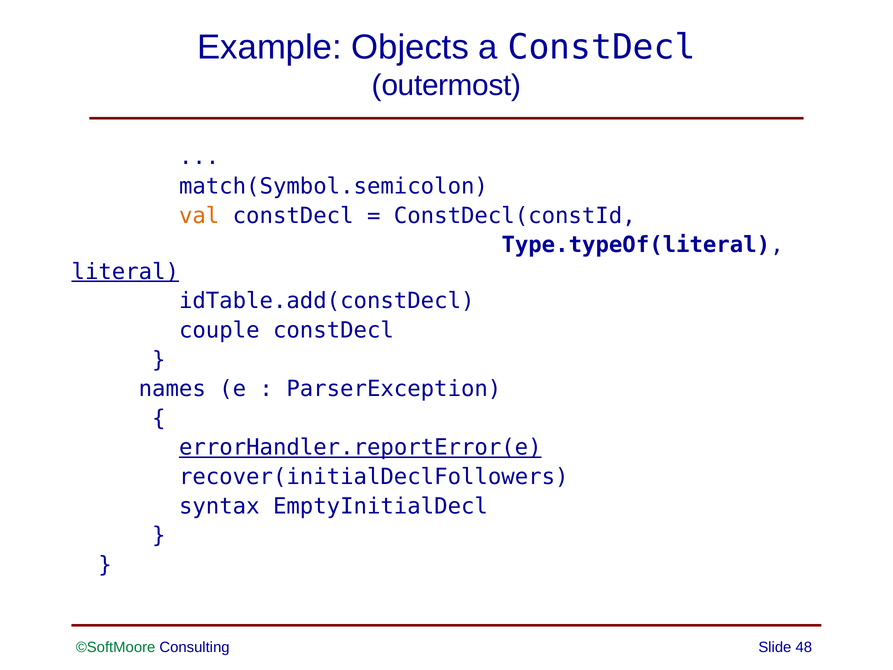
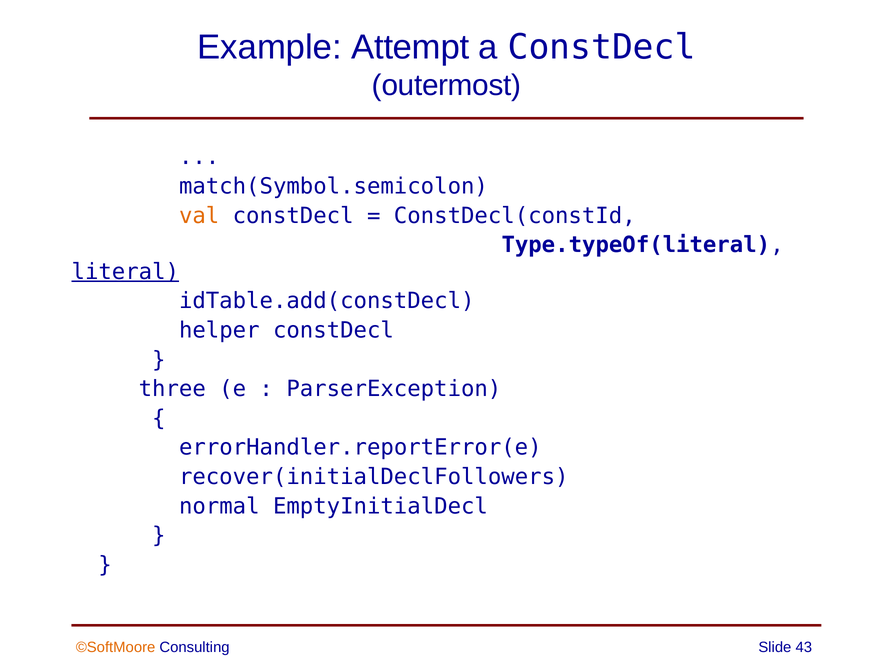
Objects: Objects -> Attempt (410, 47)
couple: couple -> helper (219, 330)
names: names -> three (172, 389)
errorHandler.reportError(e underline: present -> none (360, 447)
syntax: syntax -> normal (219, 506)
©SoftMoore colour: green -> orange (116, 647)
48: 48 -> 43 (804, 647)
